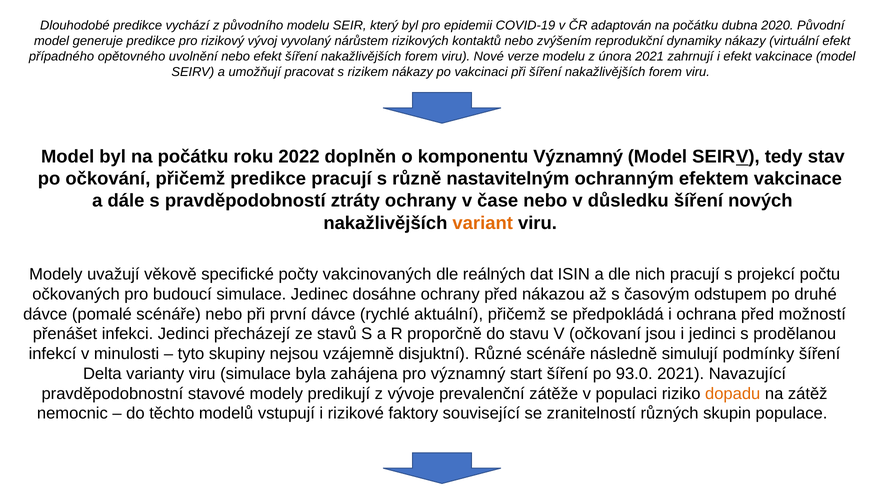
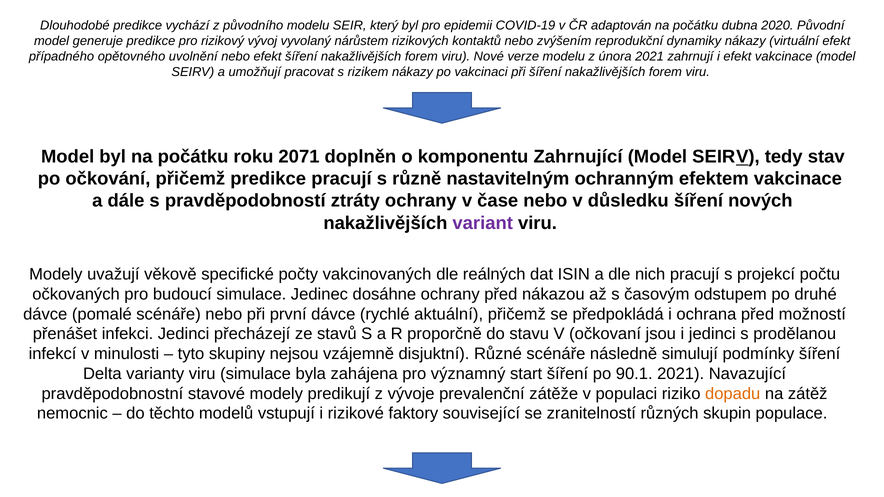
2022: 2022 -> 2071 (299, 157)
komponentu Významný: Významný -> Zahrnující (578, 157)
variant colour: orange -> purple (483, 223)
93.0: 93.0 -> 90.1 (634, 374)
